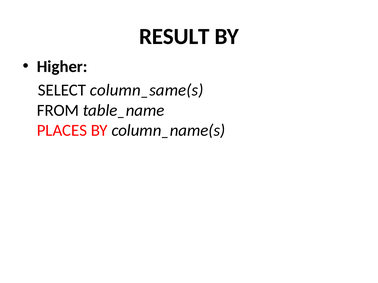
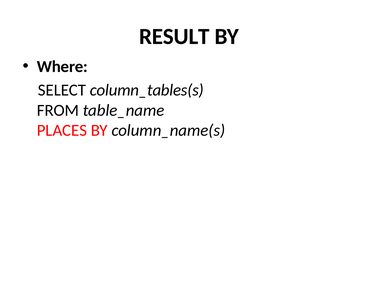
Higher: Higher -> Where (62, 67)
column_same(s: column_same(s -> column_tables(s (147, 90)
